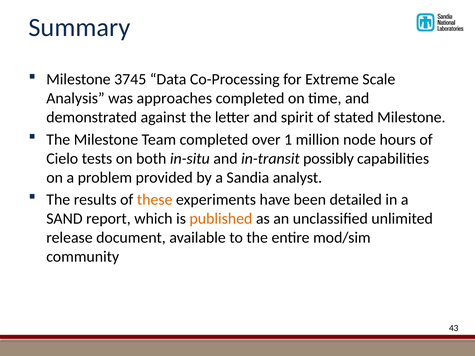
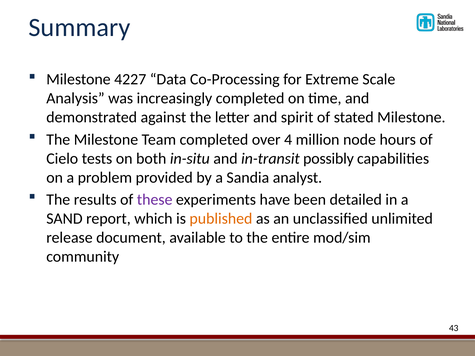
3745: 3745 -> 4227 (130, 79)
approaches: approaches -> increasingly (174, 98)
1: 1 -> 4 (288, 140)
these colour: orange -> purple (155, 200)
